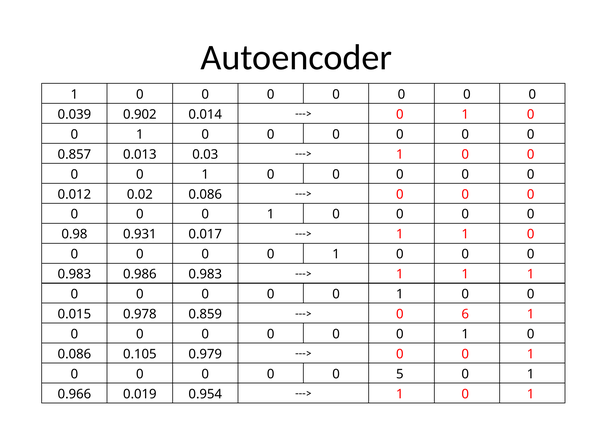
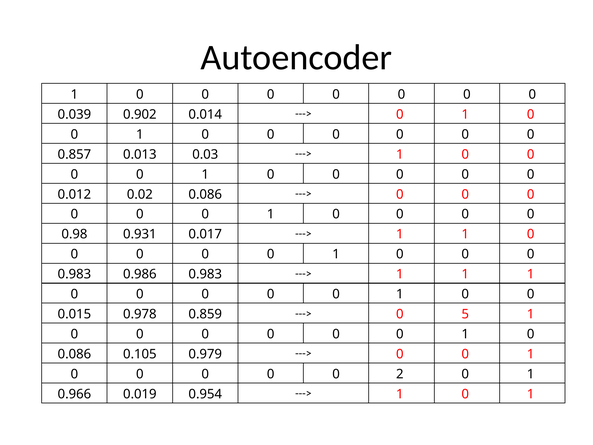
6: 6 -> 5 (465, 314)
5: 5 -> 2 (400, 374)
